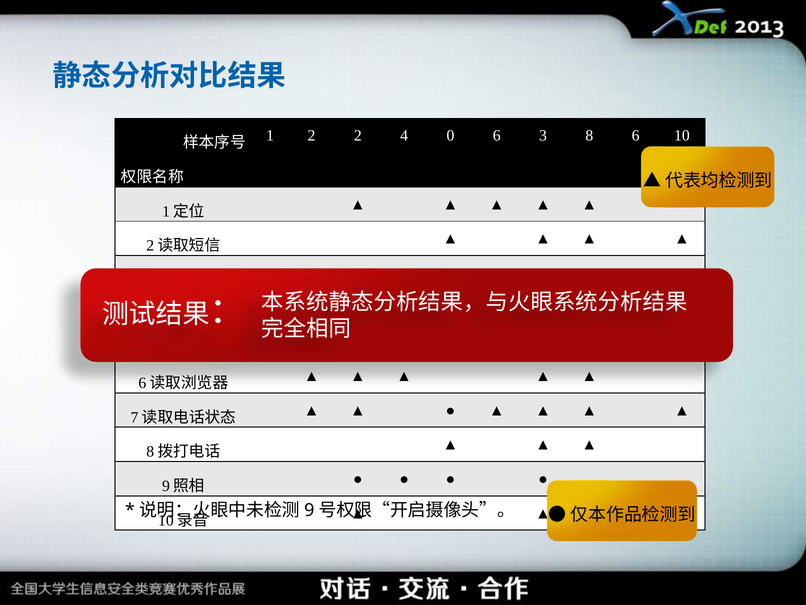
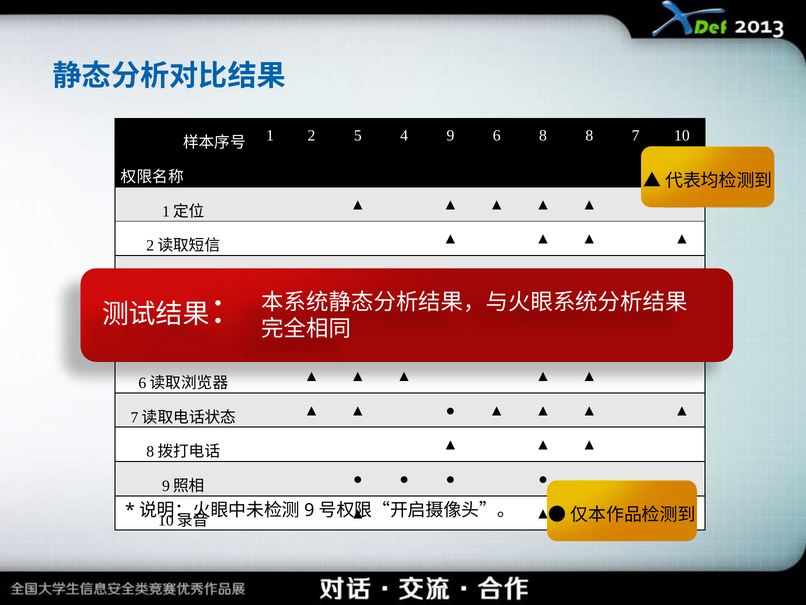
2 2: 2 -> 5 (358, 136)
0: 0 -> 9 (450, 136)
6 3: 3 -> 8 (543, 136)
8 6: 6 -> 7 (636, 136)
